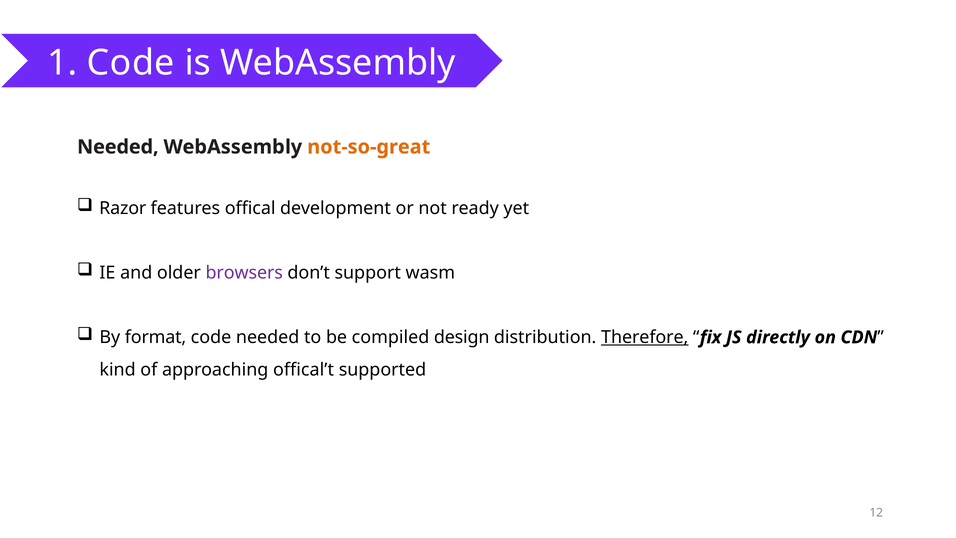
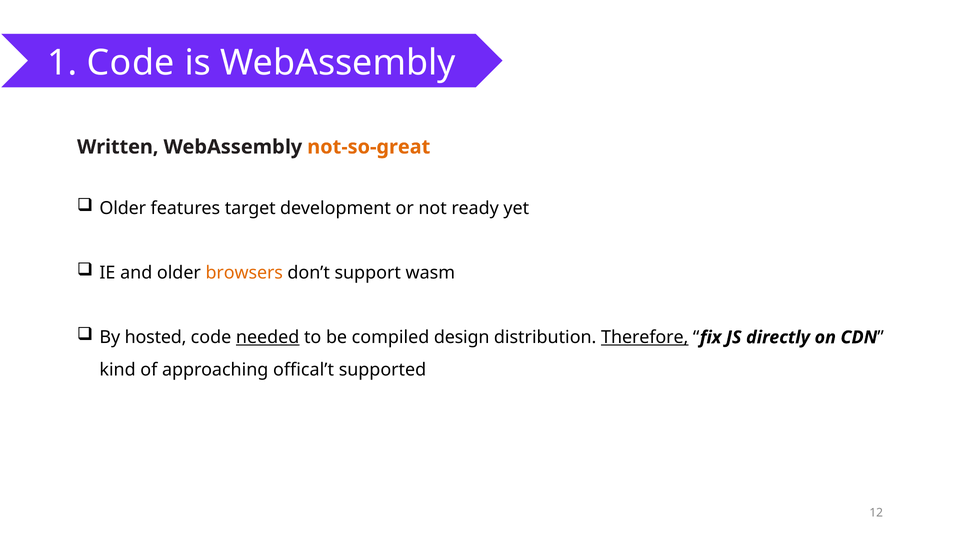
Needed: Needed -> Written (118, 147)
Razor: Razor -> Older (123, 208)
offical: offical -> target (250, 208)
browsers colour: purple -> orange (244, 273)
format: format -> hosted (156, 337)
needed underline: none -> present (268, 337)
